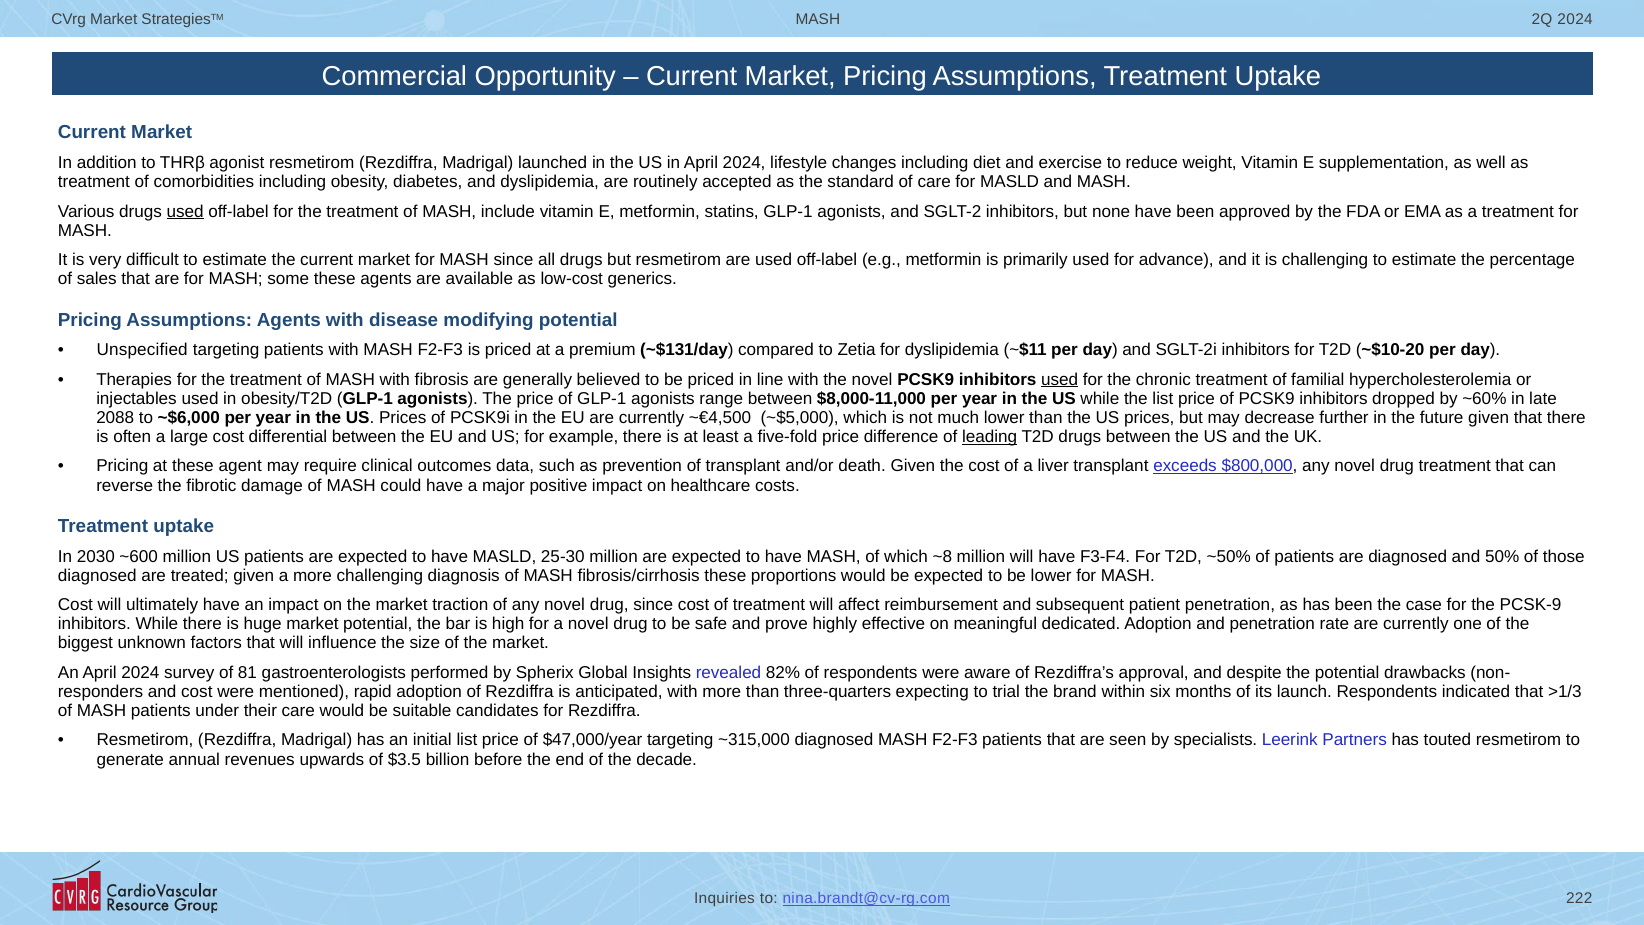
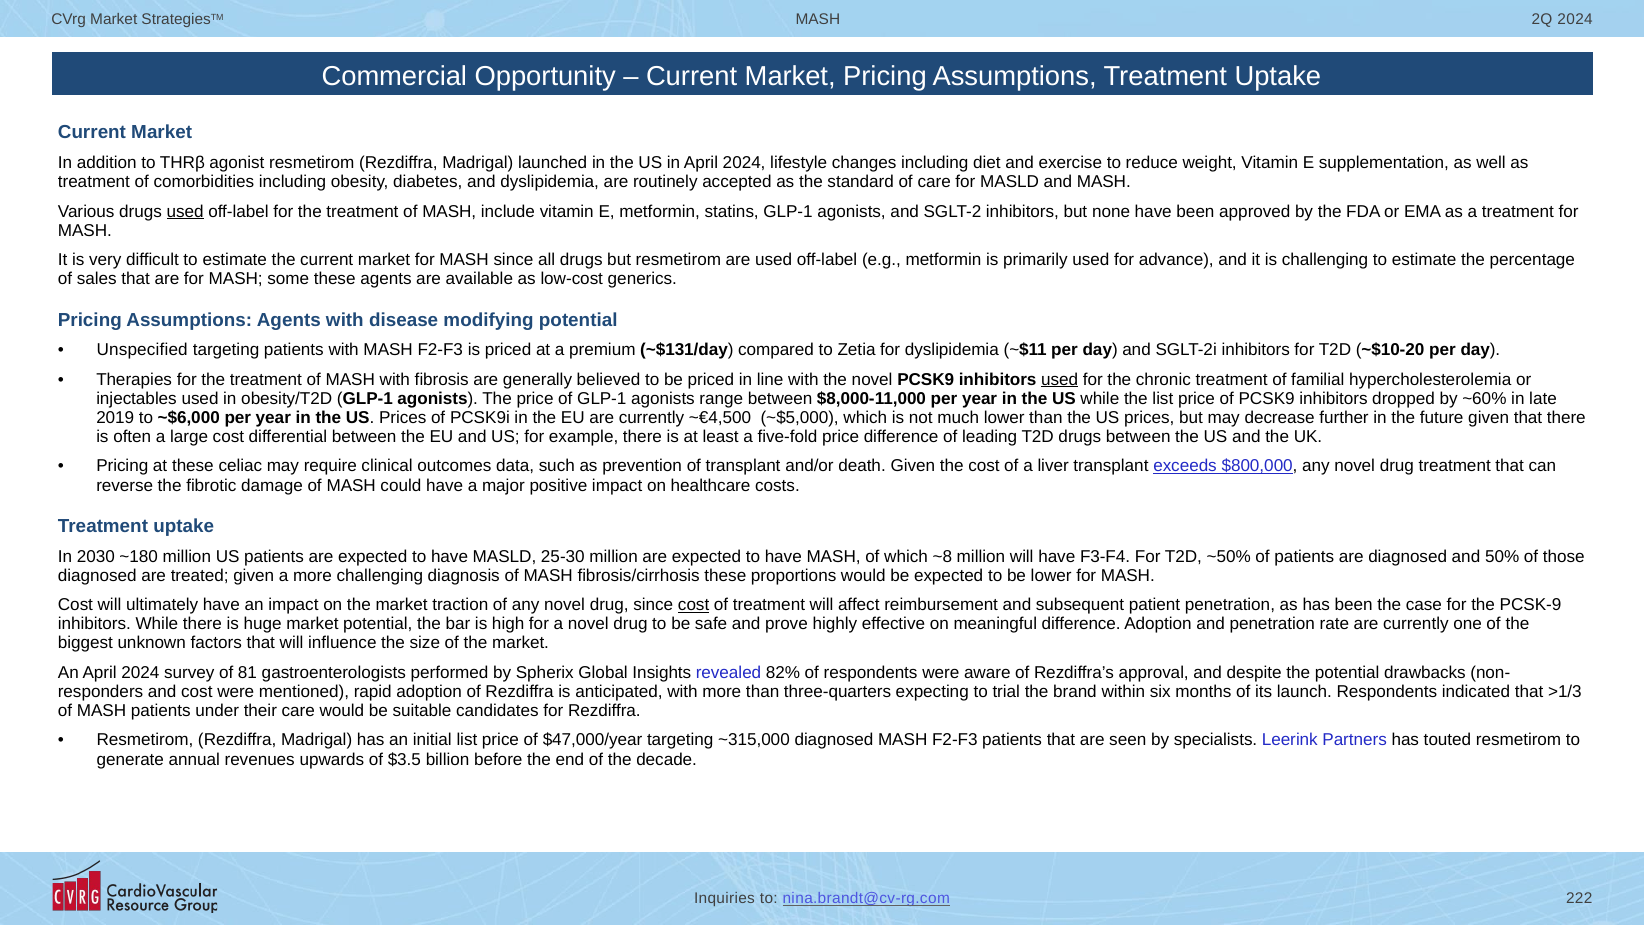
2088: 2088 -> 2019 (115, 418)
leading underline: present -> none (990, 437)
agent: agent -> celiac (240, 466)
~600: ~600 -> ~180 (139, 556)
cost underline: none -> present (694, 605)
meaningful dedicated: dedicated -> difference (1081, 624)
